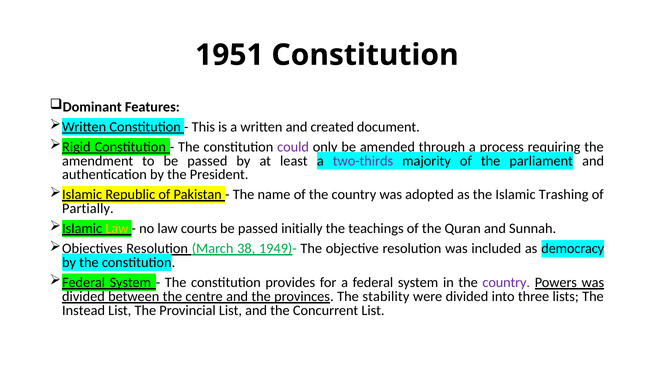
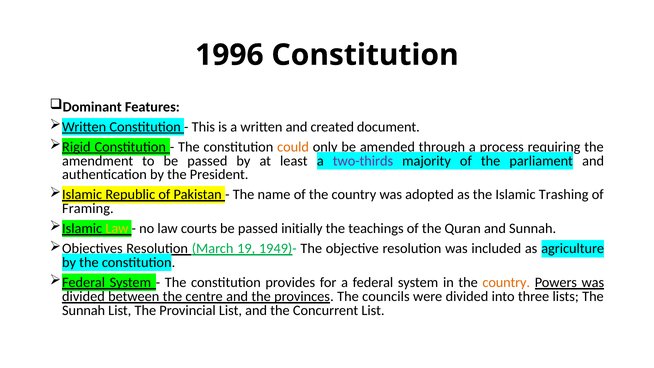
1951: 1951 -> 1996 (229, 55)
could colour: purple -> orange (293, 147)
Partially: Partially -> Framing (88, 209)
38: 38 -> 19 (246, 249)
democracy: democracy -> agriculture (573, 249)
country colour: purple -> orange (506, 283)
stability: stability -> councils (386, 296)
Instead: Instead -> Sunnah (84, 310)
